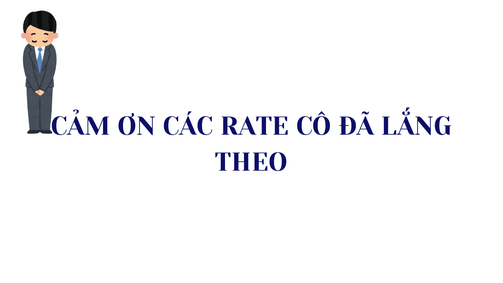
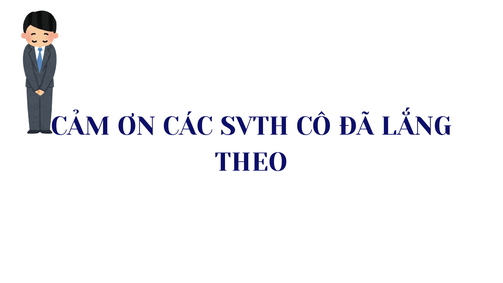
RATE: RATE -> SVTH (255, 126)
